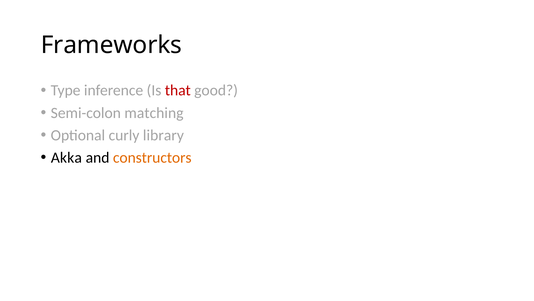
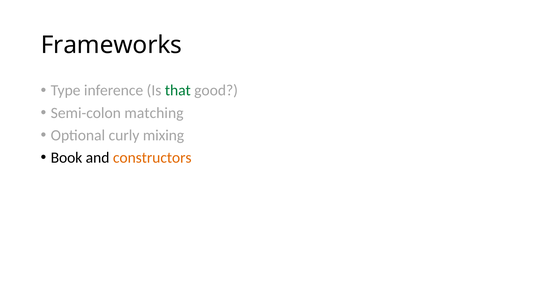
that colour: red -> green (178, 90)
library: library -> mixing (163, 135)
Akka: Akka -> Book (67, 157)
